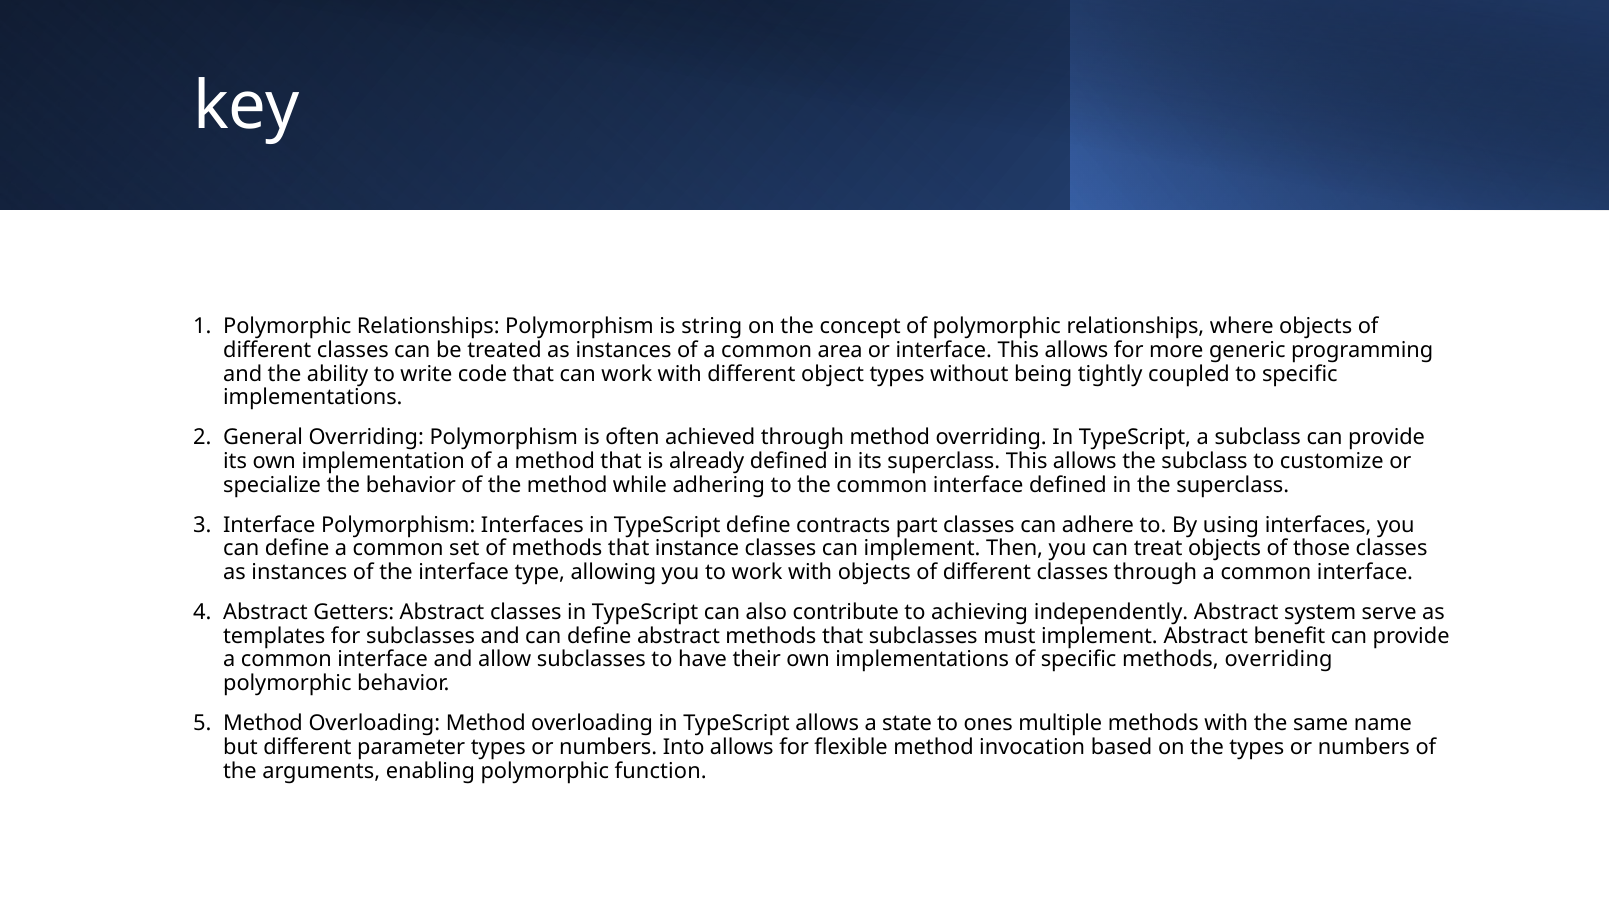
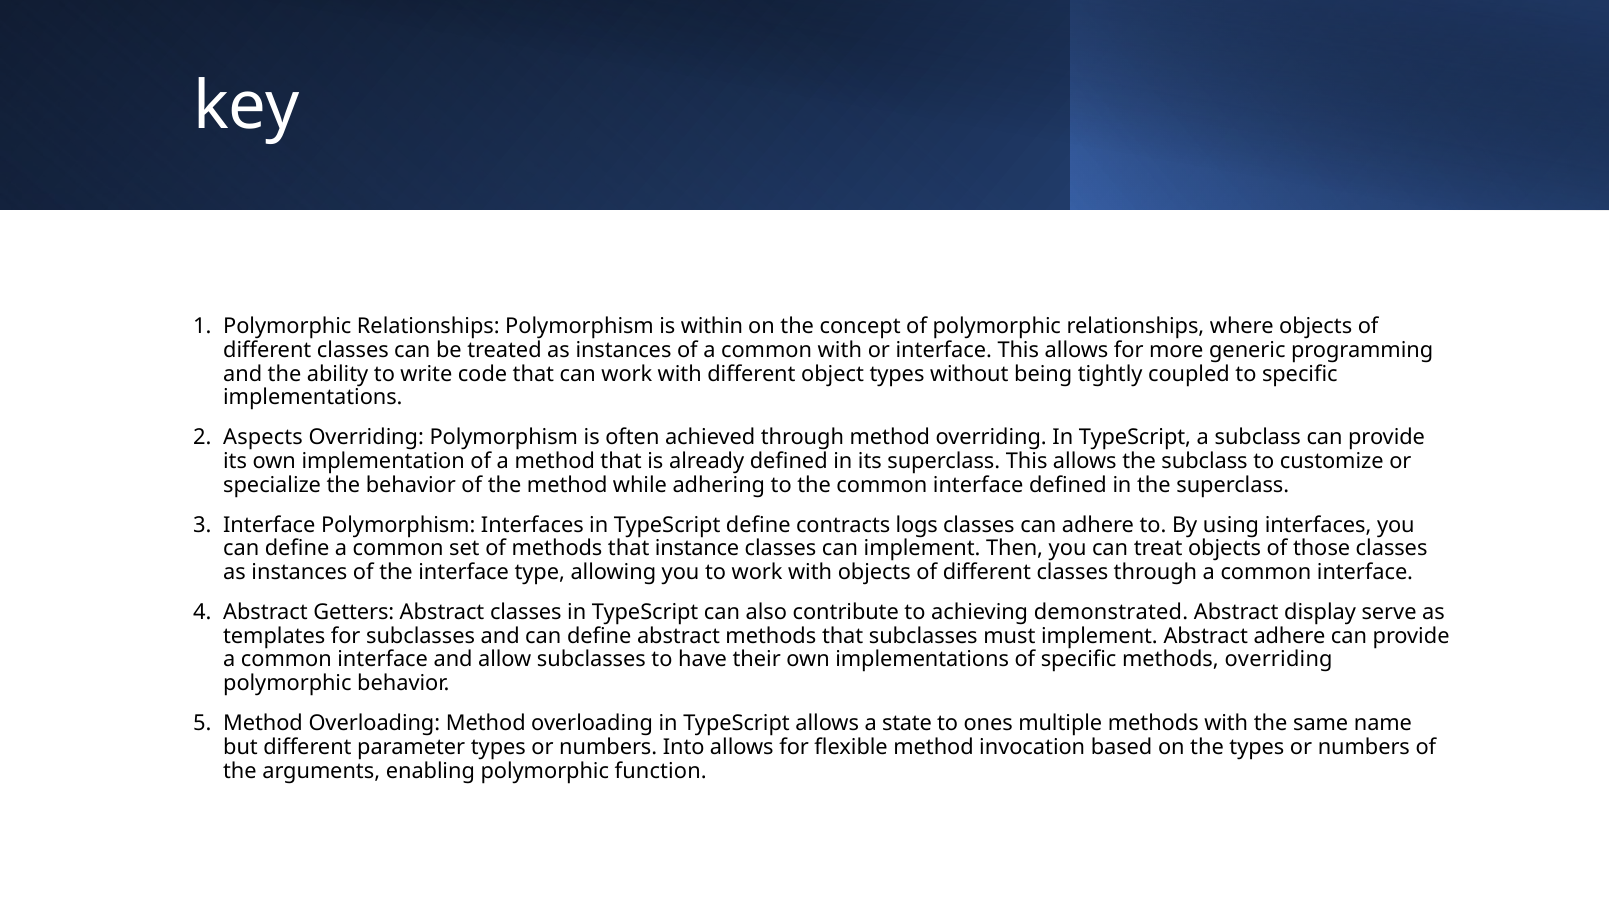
string: string -> within (712, 327)
common area: area -> with (840, 350)
General: General -> Aspects (263, 438)
part: part -> logs (917, 525)
independently: independently -> demonstrated (1111, 613)
system: system -> display (1320, 613)
Abstract benefit: benefit -> adhere (1290, 636)
